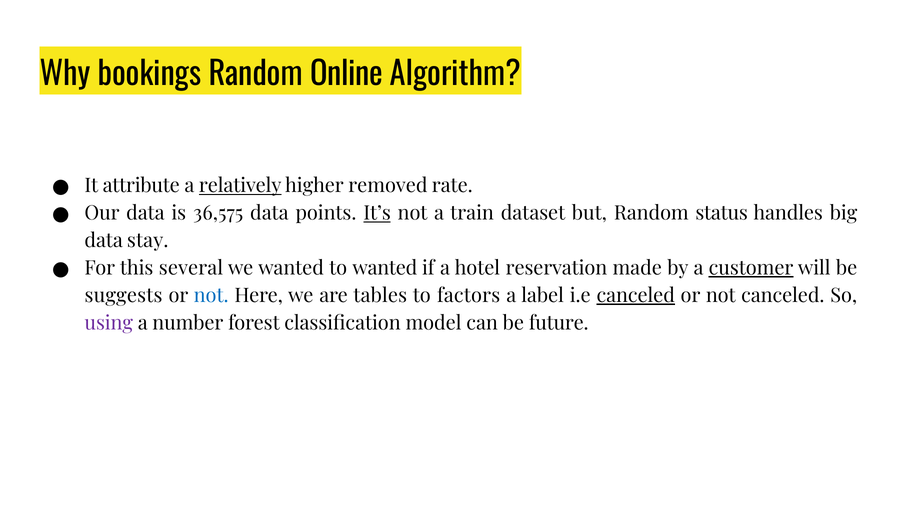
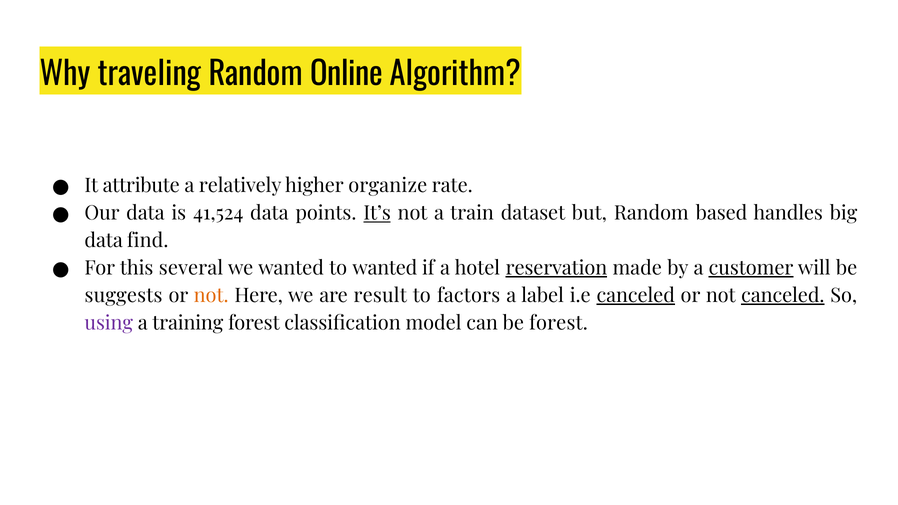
bookings: bookings -> traveling (149, 74)
relatively underline: present -> none (240, 186)
removed: removed -> organize (388, 186)
36,575: 36,575 -> 41,524 (218, 213)
status: status -> based (722, 213)
stay: stay -> find (148, 241)
reservation underline: none -> present (556, 268)
not colour: blue -> orange (211, 296)
tables: tables -> result (380, 296)
canceled underline: none -> present (783, 296)
number: number -> training (188, 323)
be future: future -> forest (559, 323)
